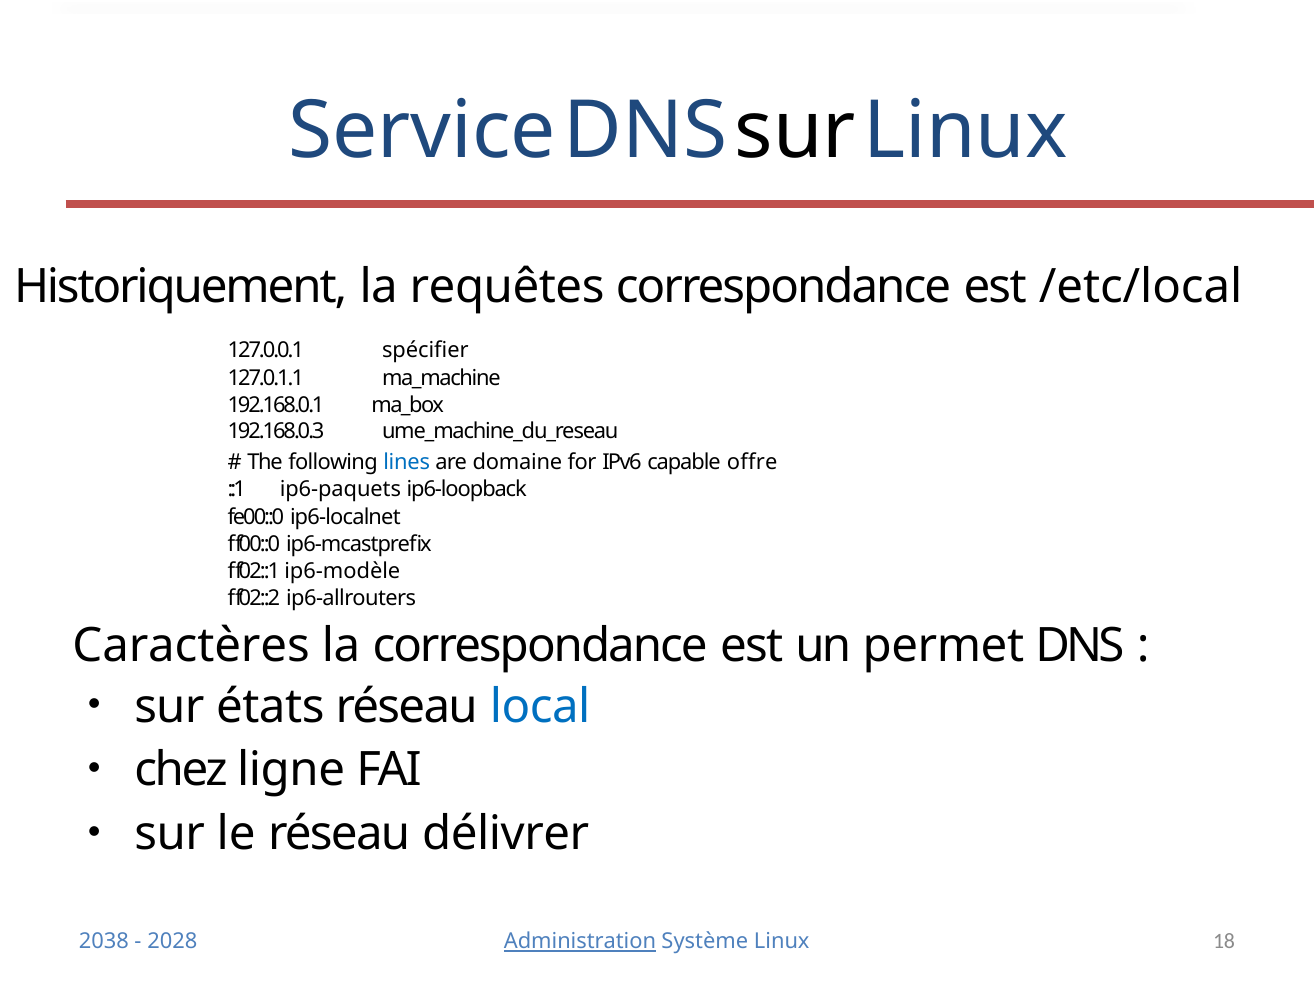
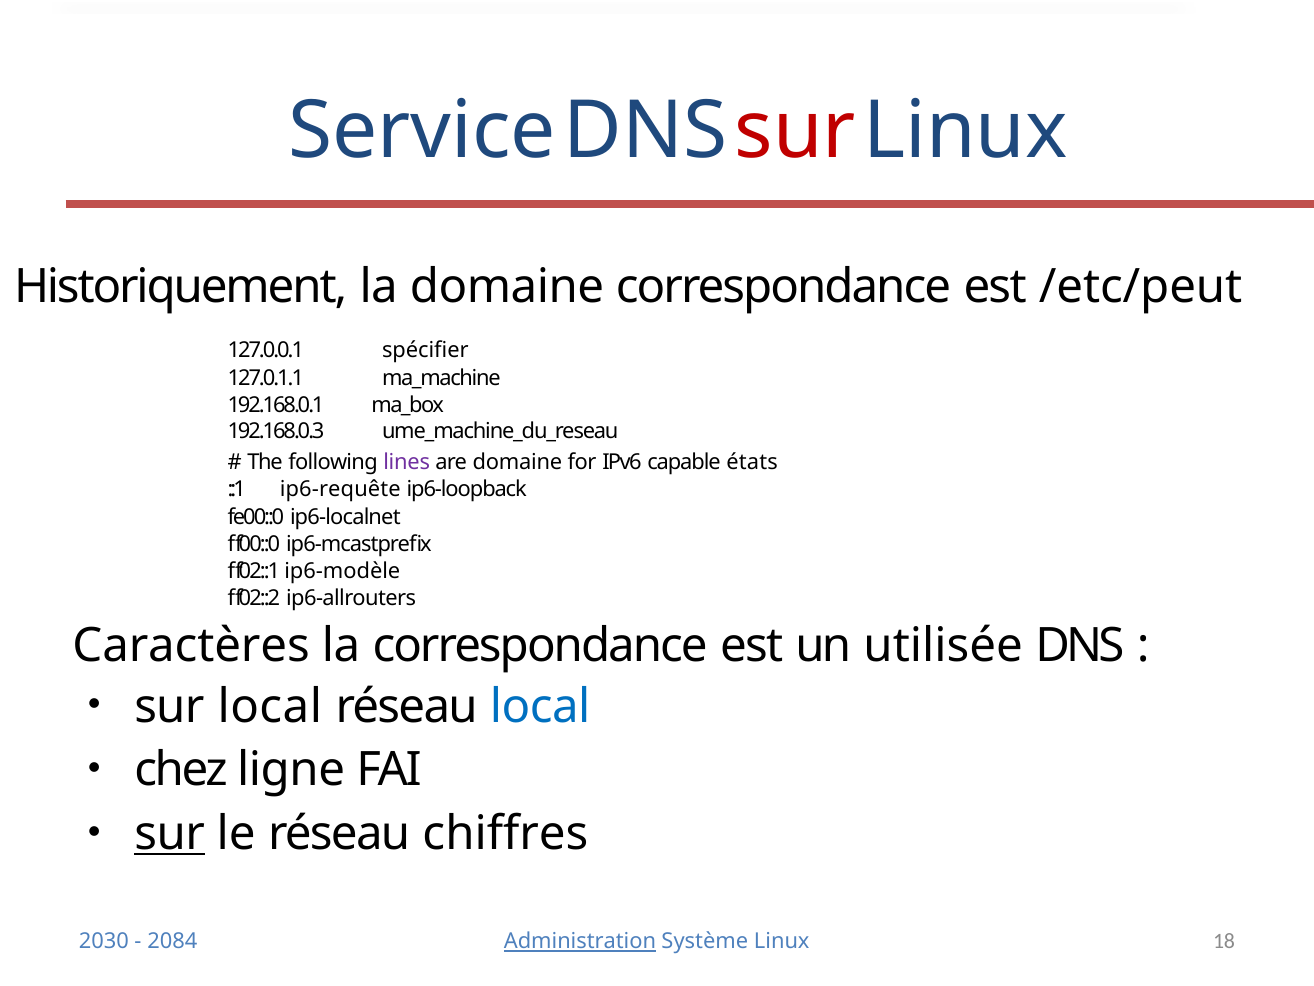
sur colour: black -> red (795, 131)
la requêtes: requêtes -> domaine (507, 287)
/etc/local: /etc/local -> /etc/peut (1141, 287)
lines colour: blue -> purple (407, 462)
offre: offre -> états (752, 462)
ip6-paquets: ip6-paquets -> ip6-requête (340, 490)
permet: permet -> utilisée (943, 645)
sur états: états -> local (270, 706)
sur underline: none -> present (170, 833)
délivrer: délivrer -> chiffres (505, 833)
2038: 2038 -> 2030 (104, 941)
2028: 2028 -> 2084 (172, 941)
